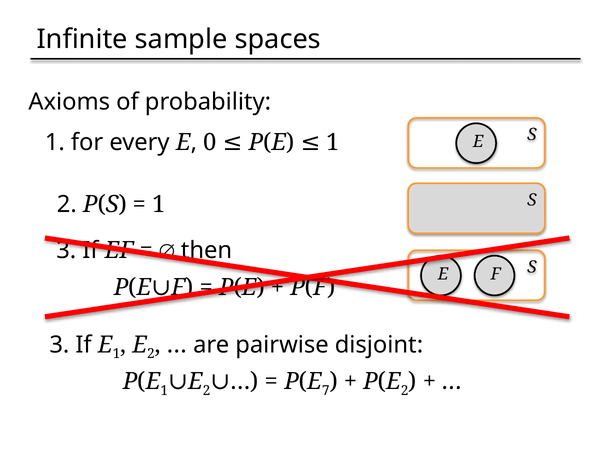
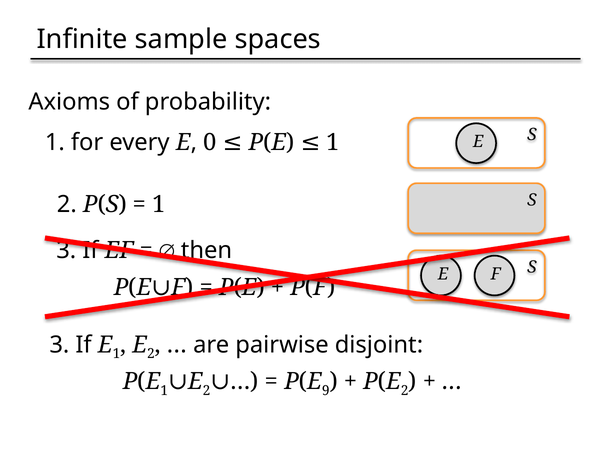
7: 7 -> 9 (326, 391)
